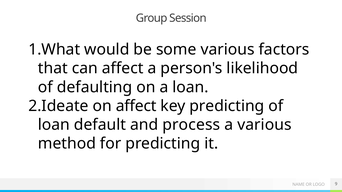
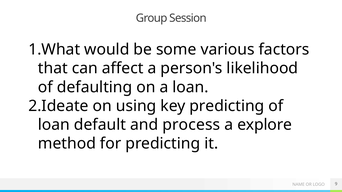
on affect: affect -> using (136, 106)
a various: various -> explore (265, 125)
